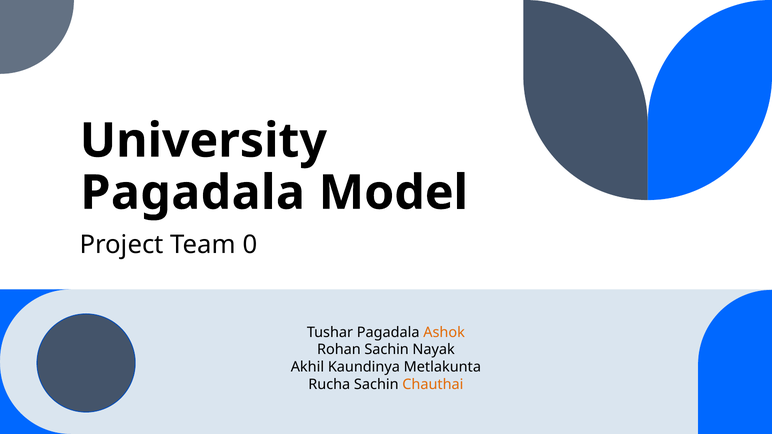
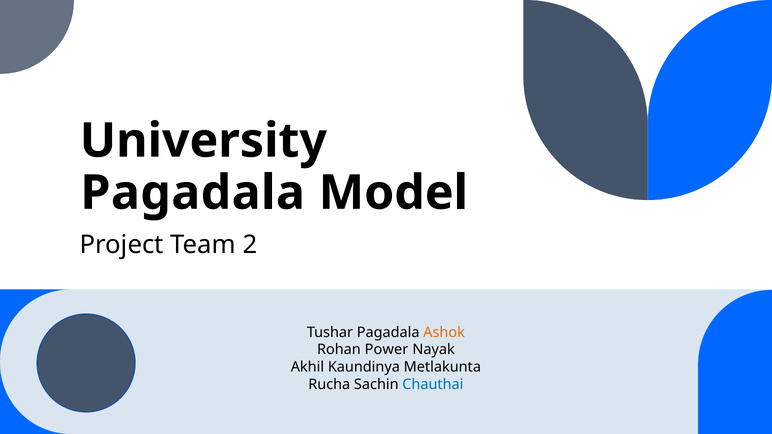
0: 0 -> 2 (250, 245)
Rohan Sachin: Sachin -> Power (387, 350)
Chauthai colour: orange -> blue (433, 385)
